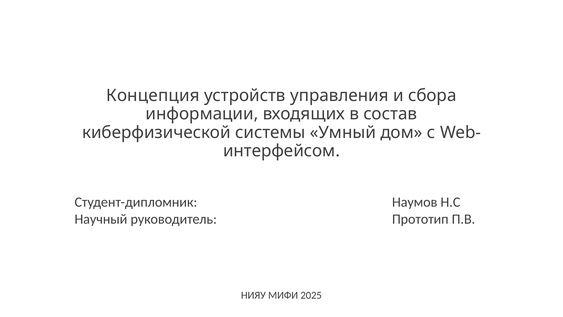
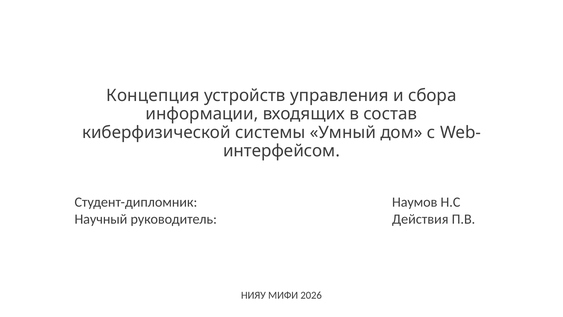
Прототип: Прототип -> Действия (420, 219)
2025: 2025 -> 2026 (311, 295)
